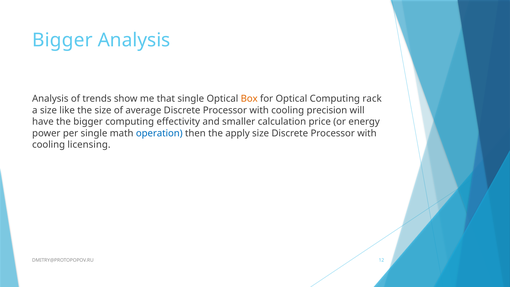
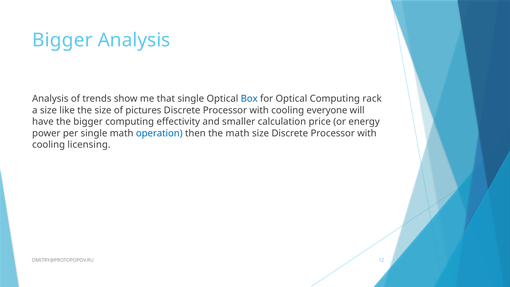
Box colour: orange -> blue (249, 99)
average: average -> pictures (143, 110)
precision: precision -> everyone (327, 110)
the apply: apply -> math (237, 133)
